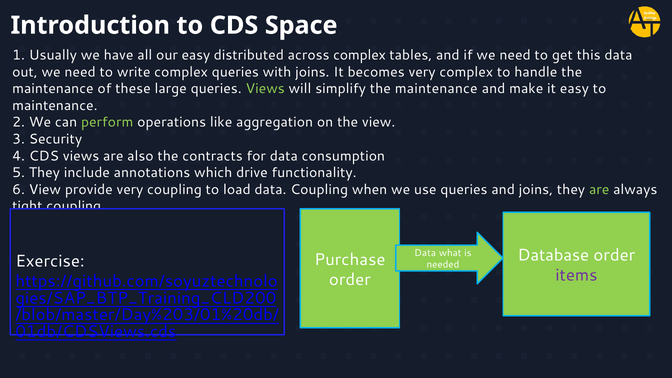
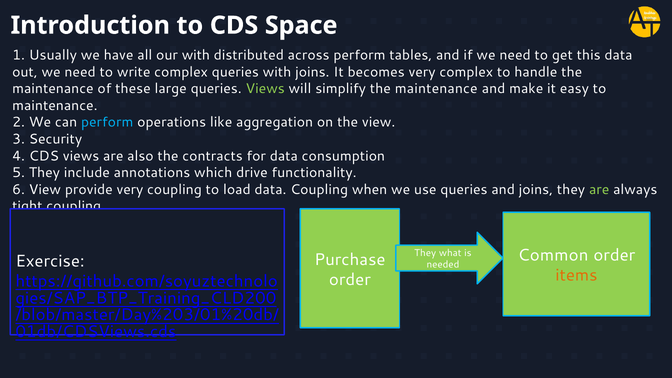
our easy: easy -> with (196, 55)
across complex: complex -> perform (359, 55)
perform colour: light green -> light blue (107, 122)
Database: Database -> Common (553, 255)
Data: Data -> They (425, 253)
items colour: purple -> orange (576, 275)
